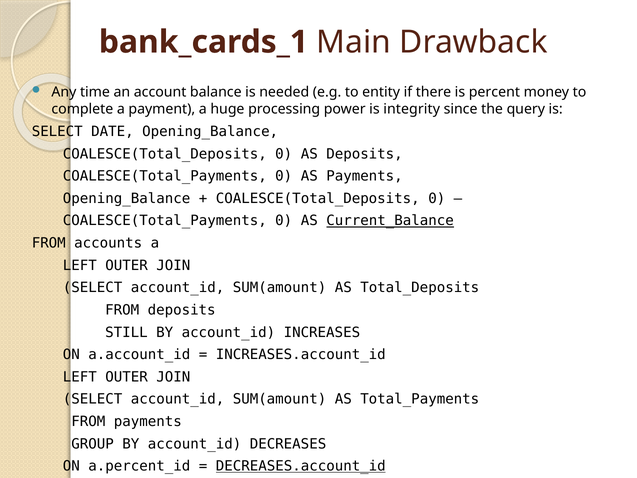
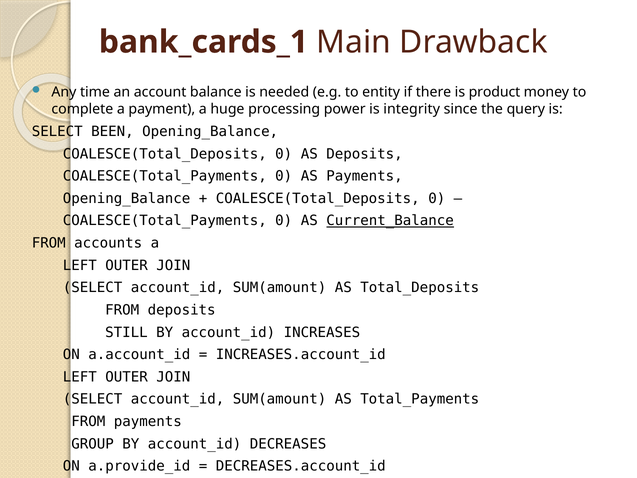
percent: percent -> product (494, 92)
DATE: DATE -> BEEN (112, 132)
a.percent_id: a.percent_id -> a.provide_id (139, 466)
DECREASES.account_id underline: present -> none (301, 466)
